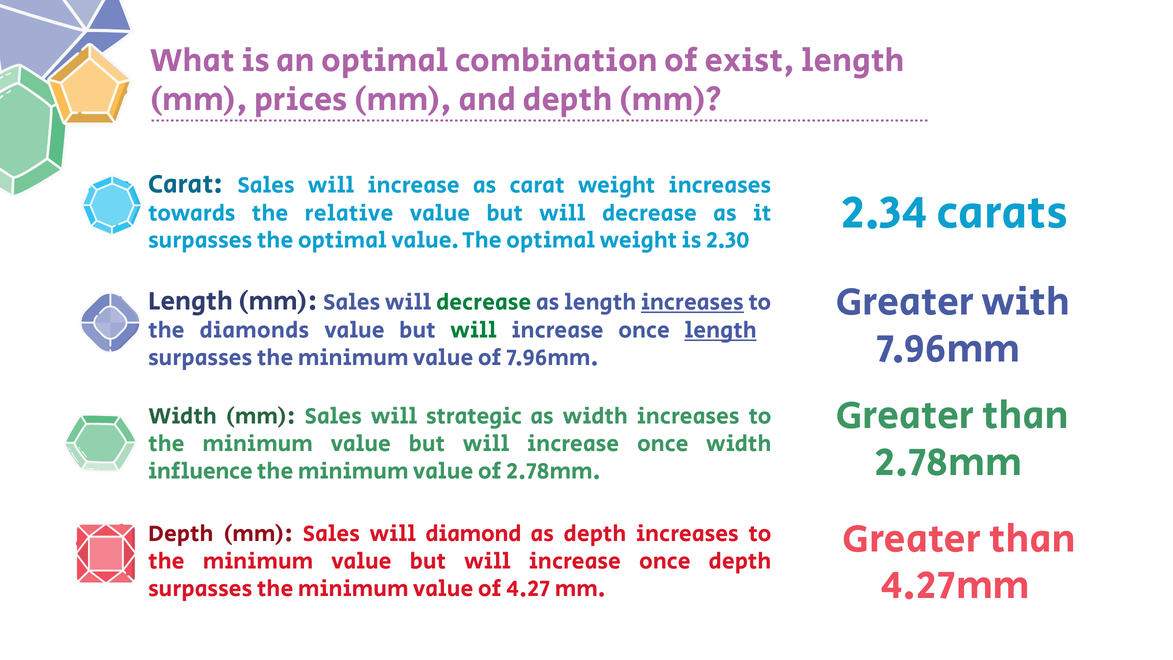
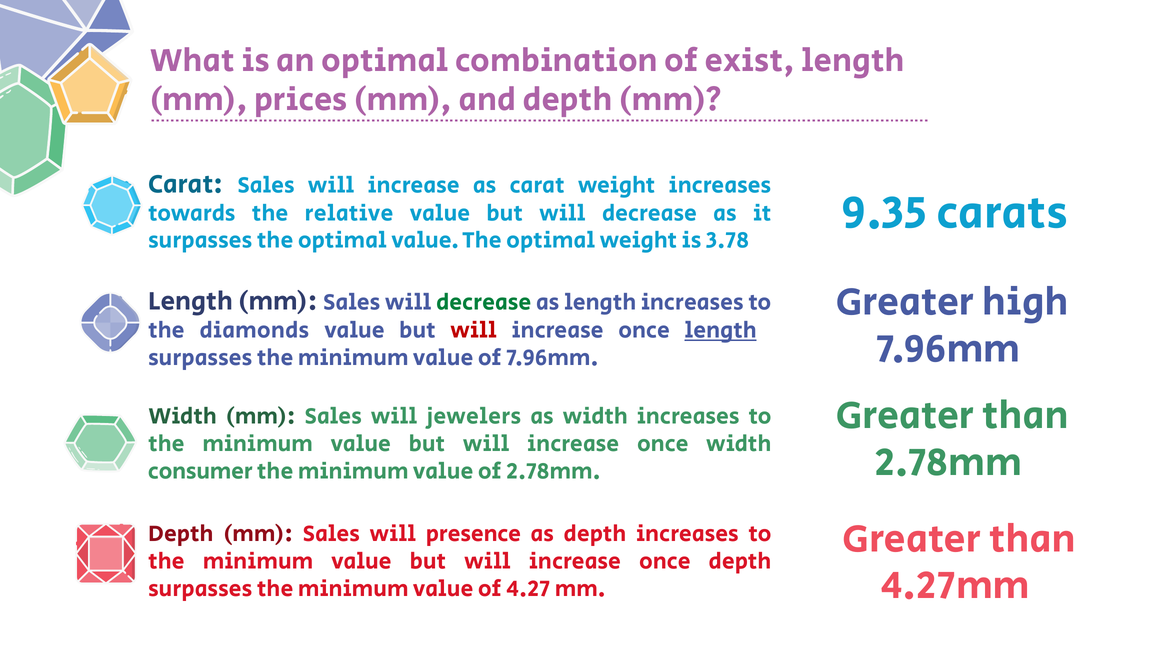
2.34: 2.34 -> 9.35 (884, 213)
2.30: 2.30 -> 3.78 (728, 240)
with: with -> high (1026, 302)
increases underline: present -> none (692, 302)
will colour: green -> red (474, 330)
strategic: strategic -> jewelers (474, 416)
influence: influence -> consumer (200, 471)
diamond: diamond -> presence (473, 534)
